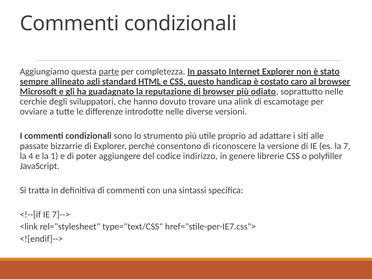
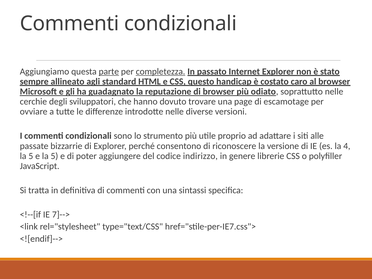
completezza underline: none -> present (161, 71)
alink: alink -> page (243, 102)
7: 7 -> 4 (347, 146)
4: 4 -> 5 (31, 156)
e la 1: 1 -> 5 (54, 156)
